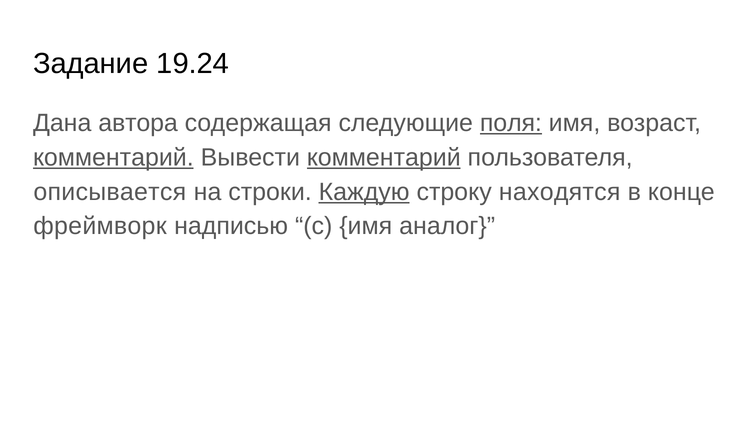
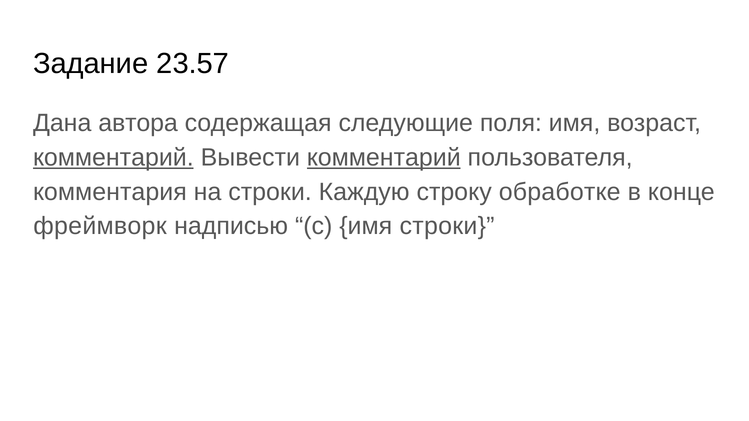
19.24: 19.24 -> 23.57 (193, 63)
поля underline: present -> none (511, 123)
описывается: описывается -> комментария (110, 192)
Каждую underline: present -> none (364, 192)
находятся: находятся -> обработке (560, 192)
имя аналог: аналог -> строки (447, 226)
